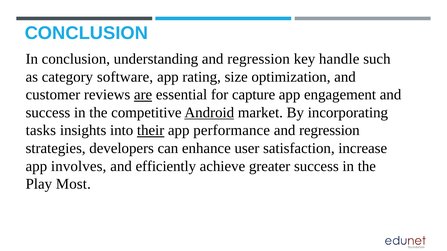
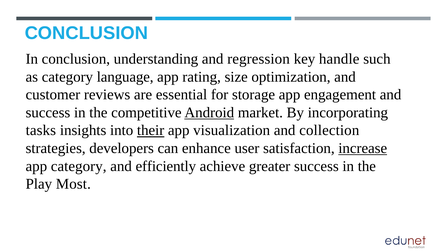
software: software -> language (125, 77)
are underline: present -> none (143, 95)
capture: capture -> storage (254, 95)
performance: performance -> visualization (232, 131)
regression: regression -> collection (329, 131)
increase underline: none -> present (363, 149)
app involves: involves -> category (79, 166)
